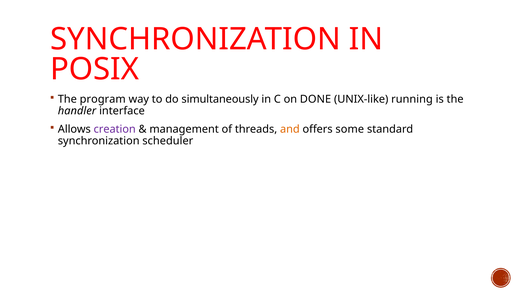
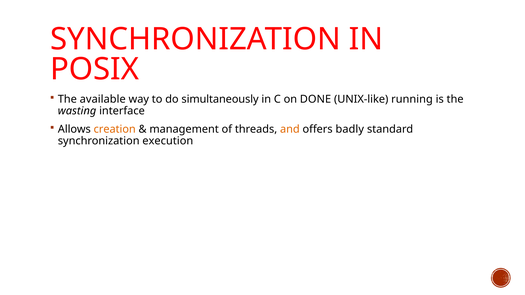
program: program -> available (103, 99)
handler: handler -> wasting (77, 111)
creation colour: purple -> orange (115, 129)
some: some -> badly (350, 129)
scheduler: scheduler -> execution (168, 141)
